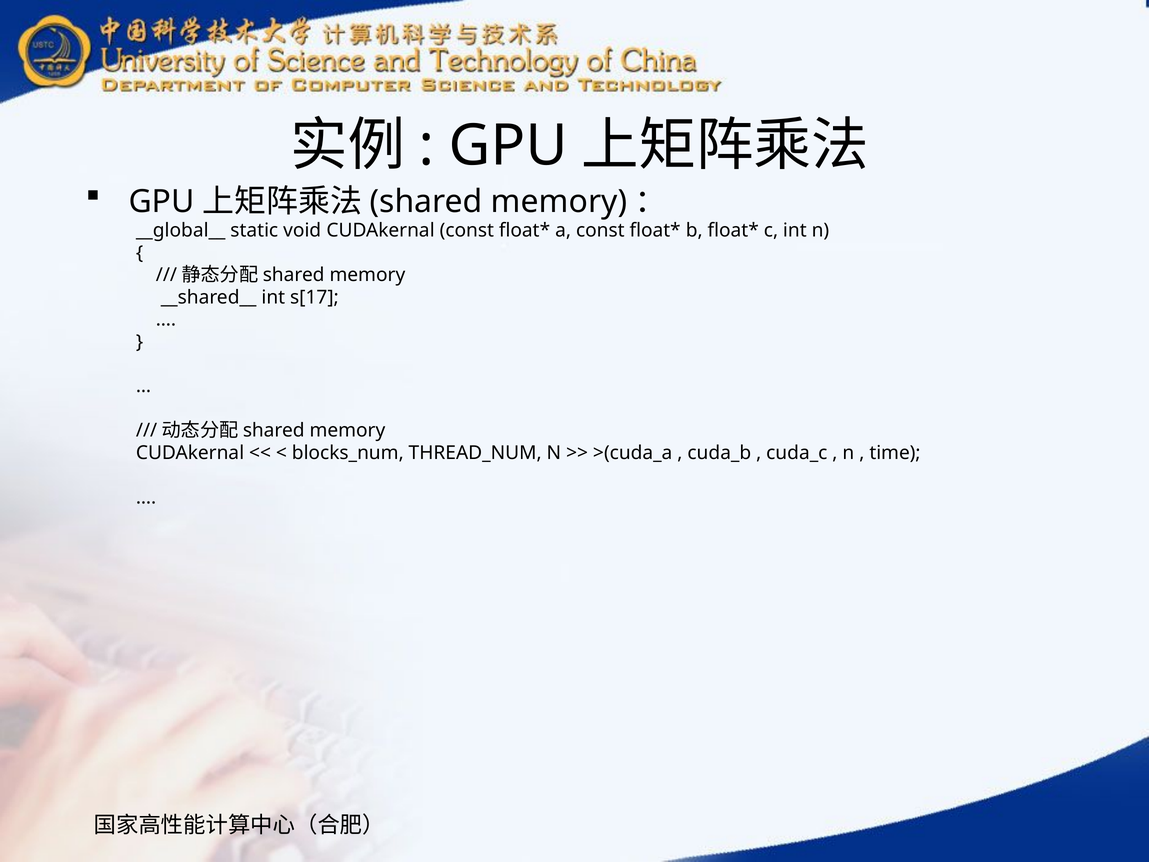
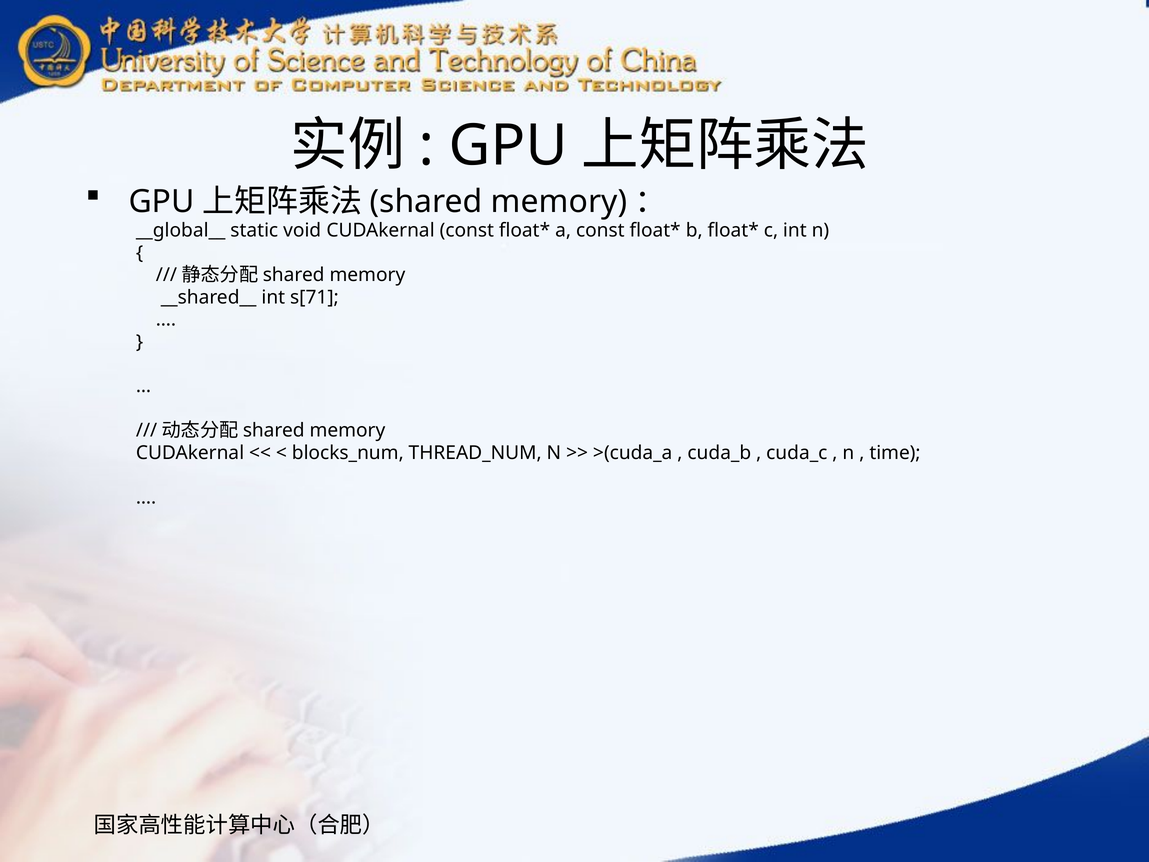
s[17: s[17 -> s[71 (314, 297)
